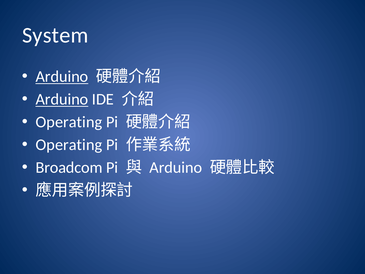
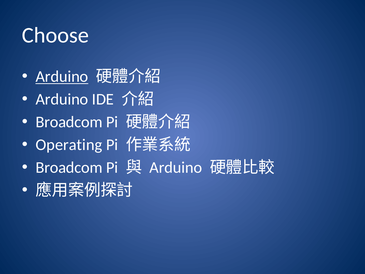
System: System -> Choose (55, 35)
Arduino underline: present -> none (62, 99)
Operating: Operating -> Broadcom (69, 122)
